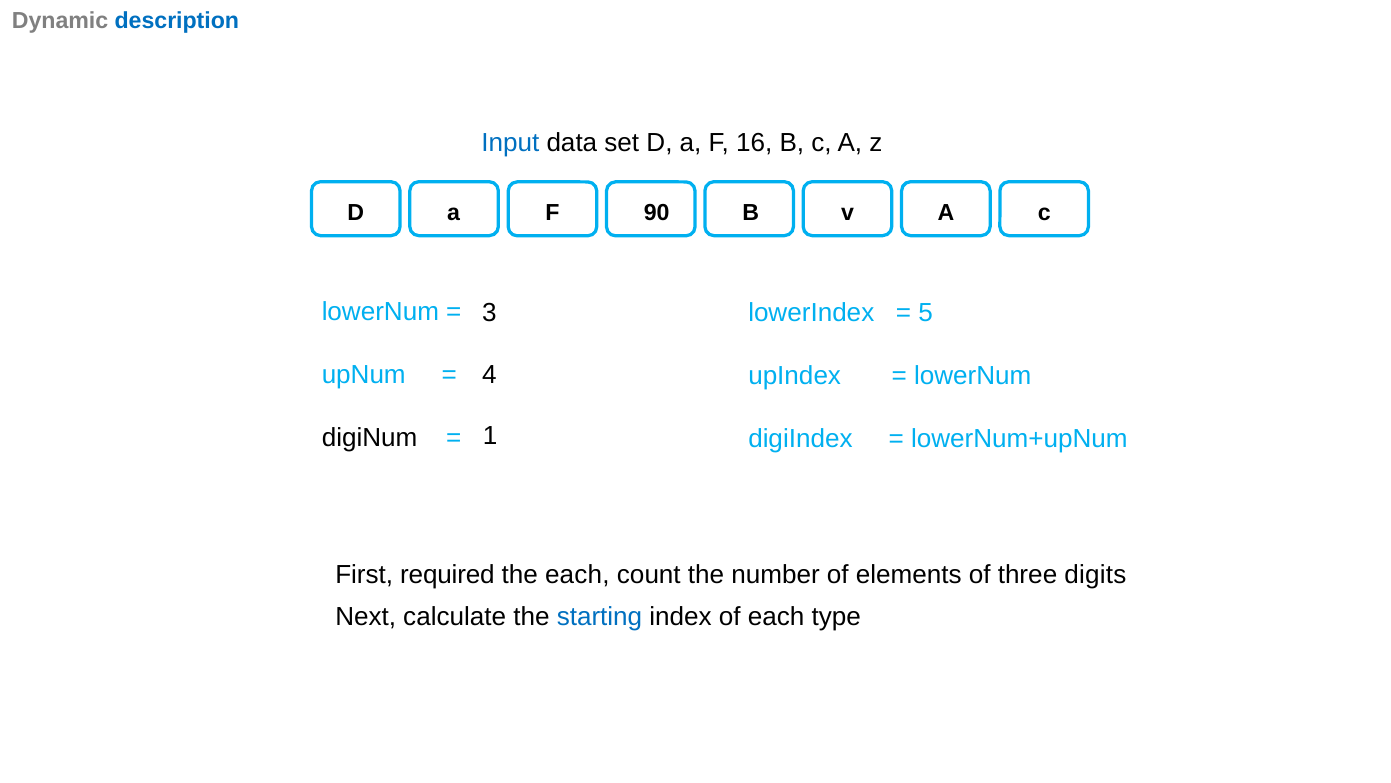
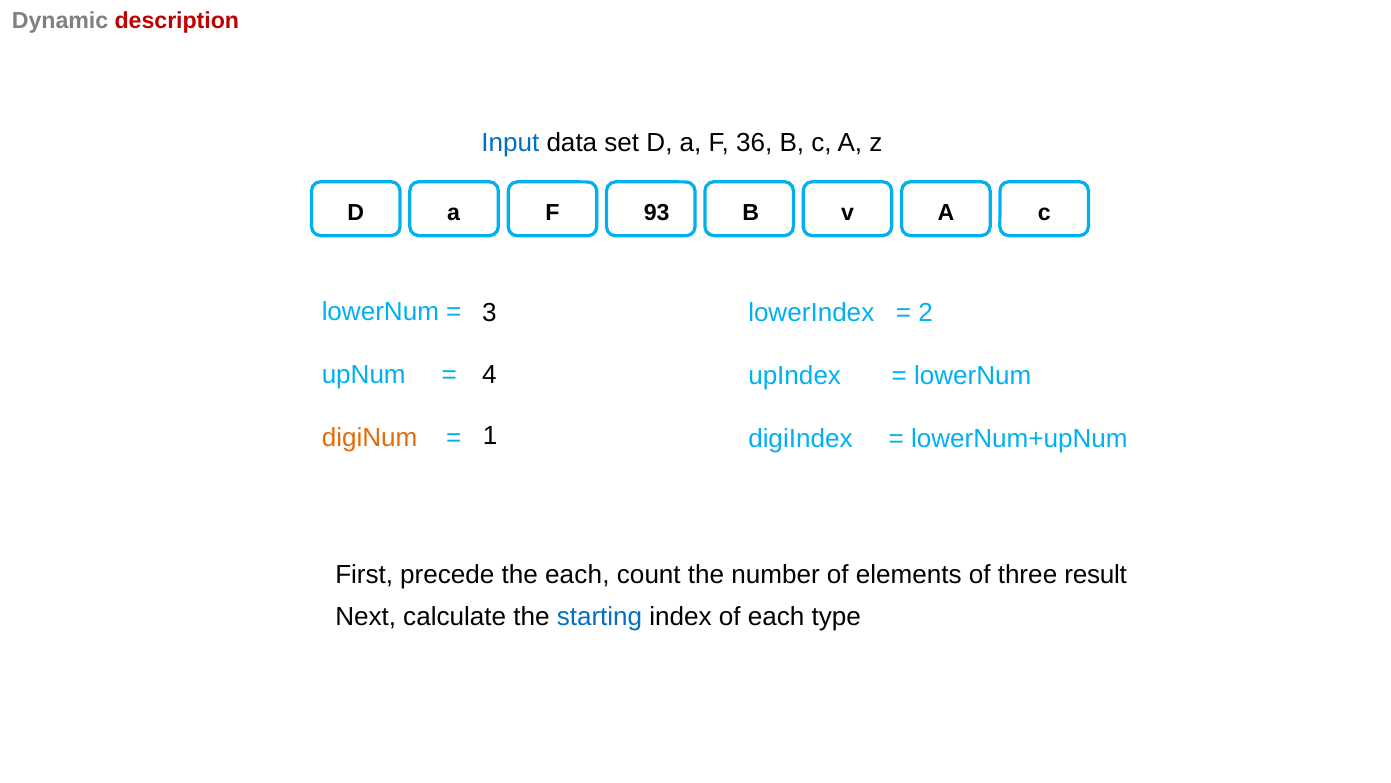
description colour: blue -> red (177, 21)
16: 16 -> 36 (754, 143)
90: 90 -> 93 (657, 213)
5: 5 -> 2 (926, 313)
digiNum colour: black -> orange (370, 437)
required: required -> precede (447, 574)
digits: digits -> result (1096, 574)
